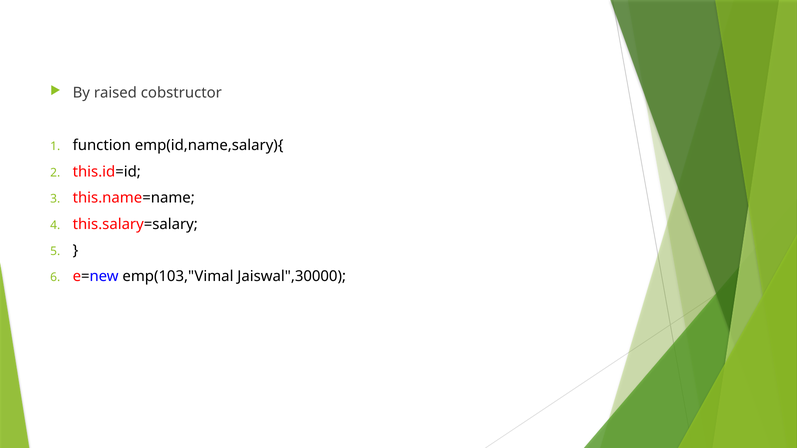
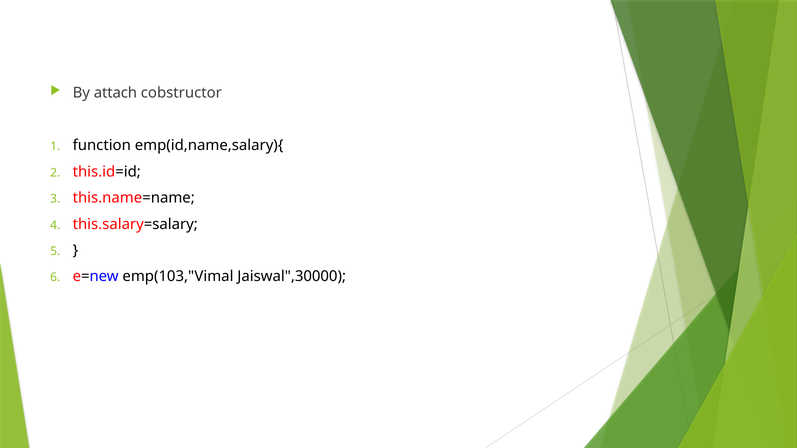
raised: raised -> attach (115, 93)
